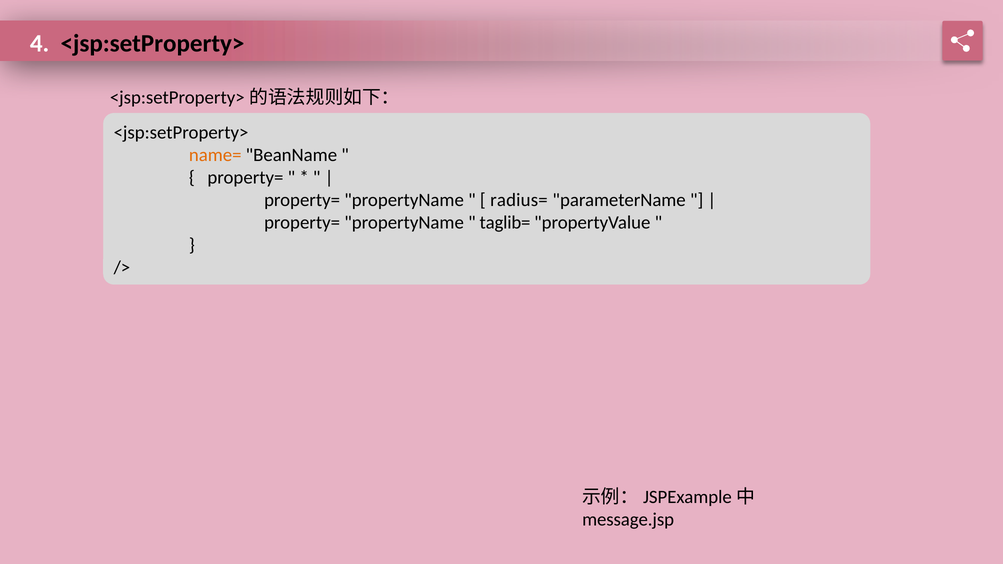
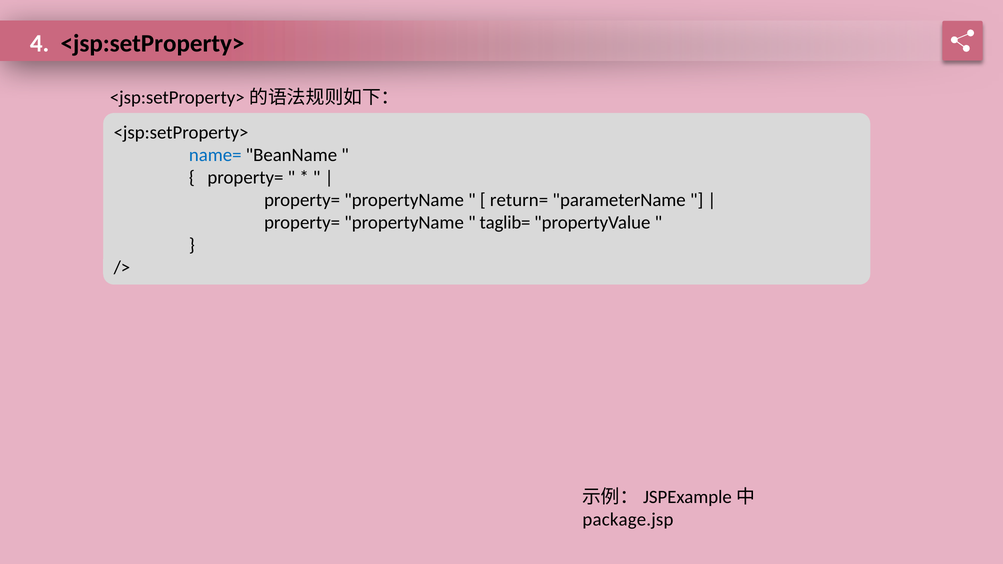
name= colour: orange -> blue (215, 155)
radius=: radius= -> return= (519, 200)
message.jsp: message.jsp -> package.jsp (628, 520)
